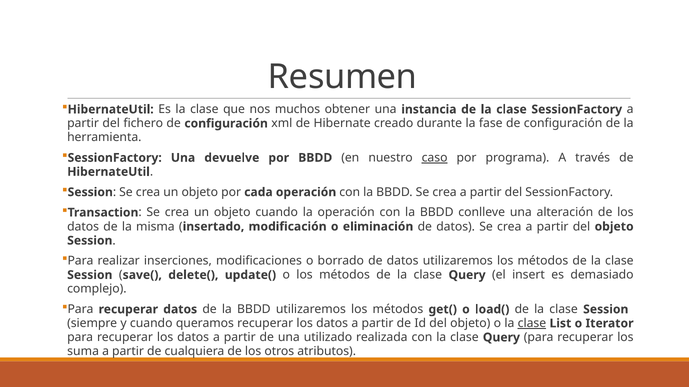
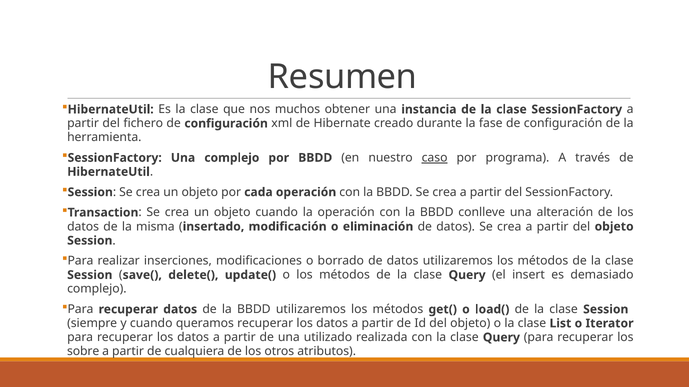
Una devuelve: devuelve -> complejo (232, 158)
clase underline: present -> none (532, 324)
suma: suma -> sobre (83, 352)
